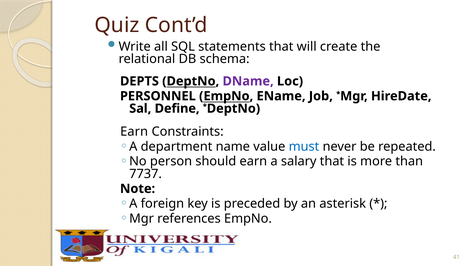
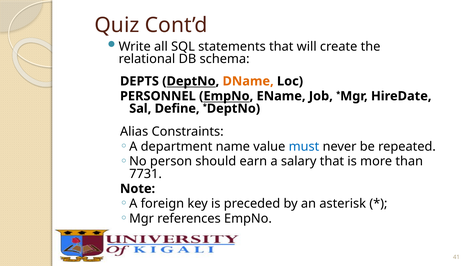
DName colour: purple -> orange (248, 81)
Earn: Earn -> Alias (134, 131)
7737: 7737 -> 7731 (146, 174)
